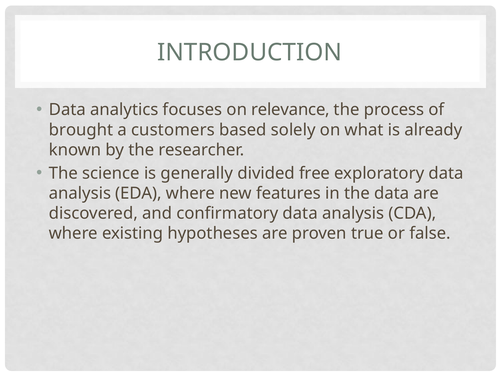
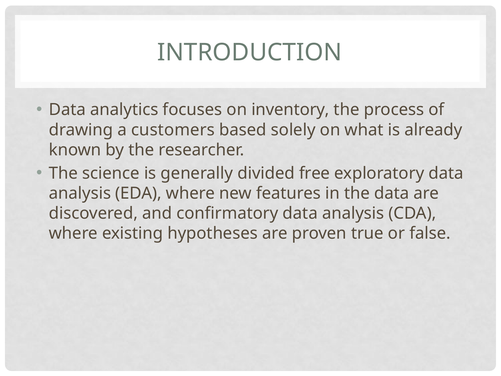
relevance: relevance -> inventory (290, 110)
brought: brought -> drawing (81, 130)
